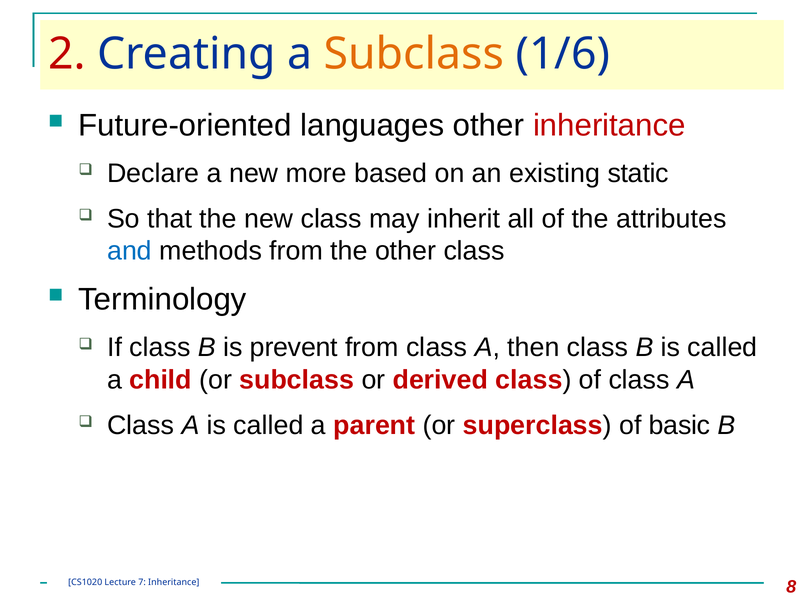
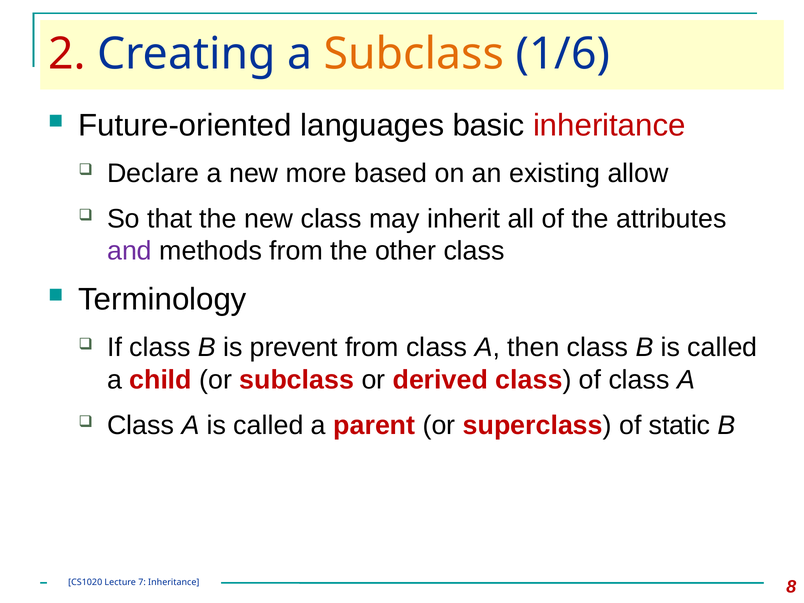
languages other: other -> basic (489, 125)
static: static -> allow (638, 173)
and colour: blue -> purple (129, 251)
basic: basic -> static (680, 425)
